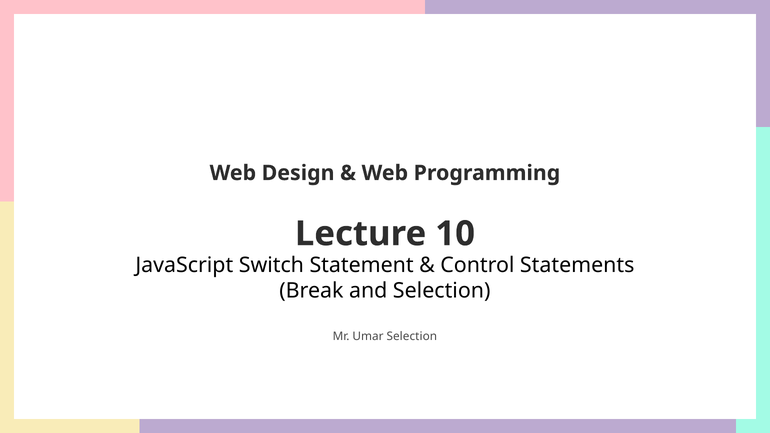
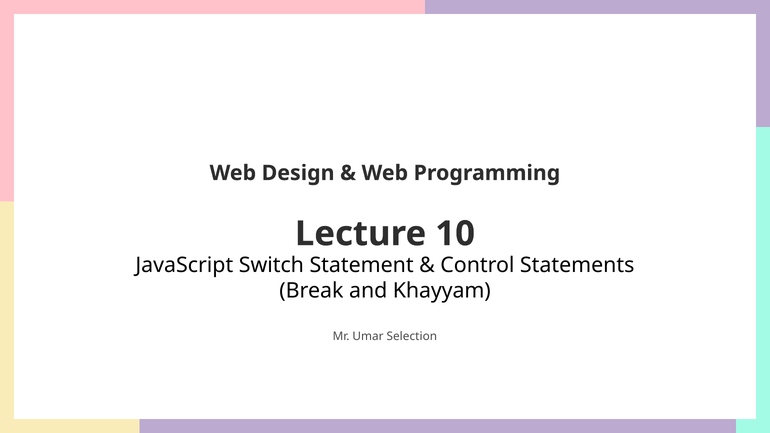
and Selection: Selection -> Khayyam (442, 291)
